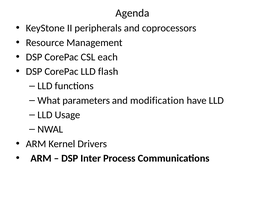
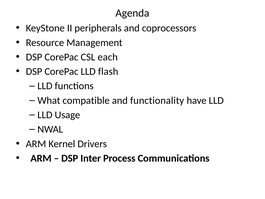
parameters: parameters -> compatible (86, 100)
modification: modification -> functionality (157, 100)
